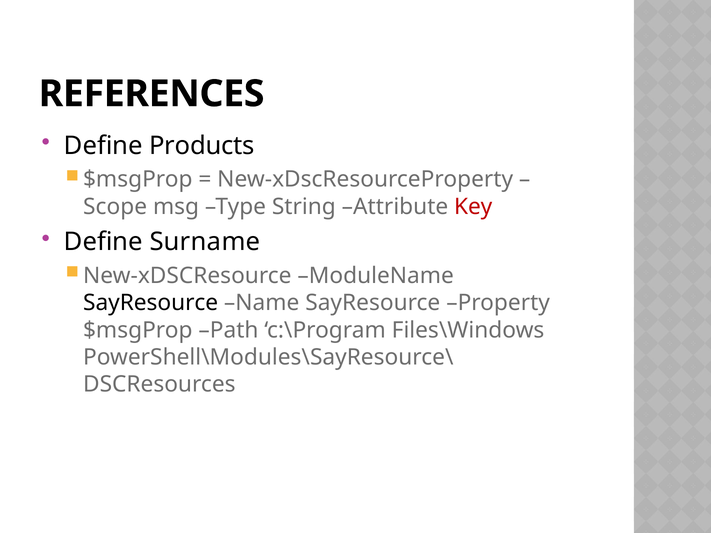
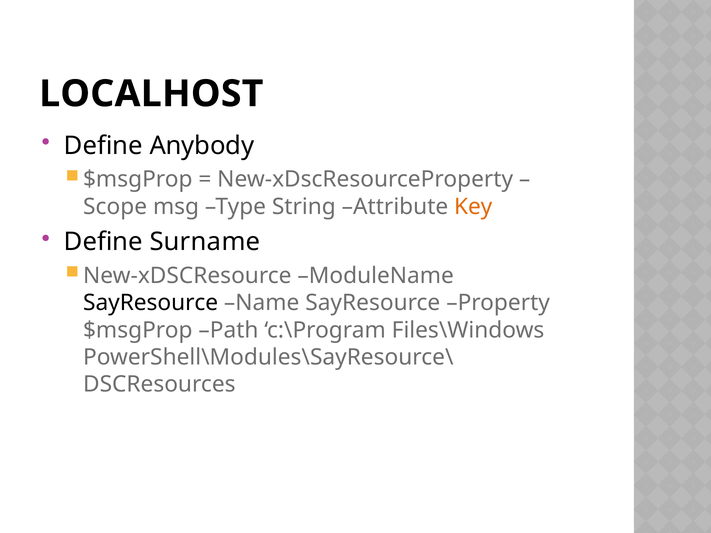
REFERENCES: REFERENCES -> LOCALHOST (151, 94)
Products: Products -> Anybody (202, 146)
Key colour: red -> orange (473, 207)
